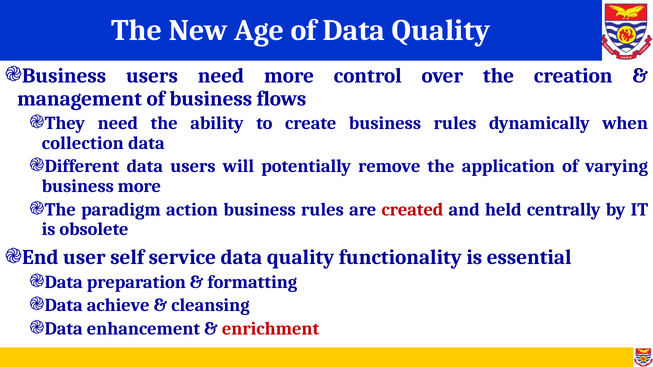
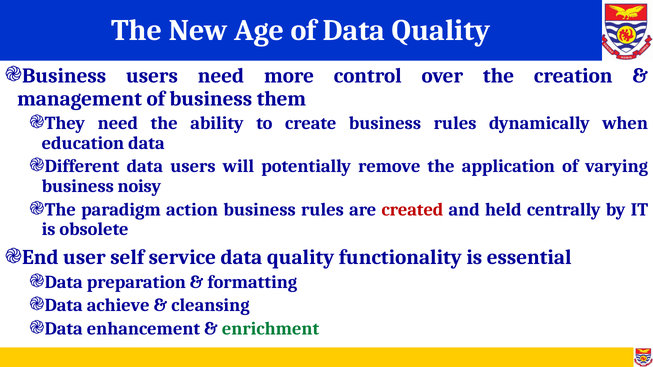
flows: flows -> them (281, 99)
collection: collection -> education (83, 143)
business more: more -> noisy (139, 186)
enrichment colour: red -> green (271, 329)
